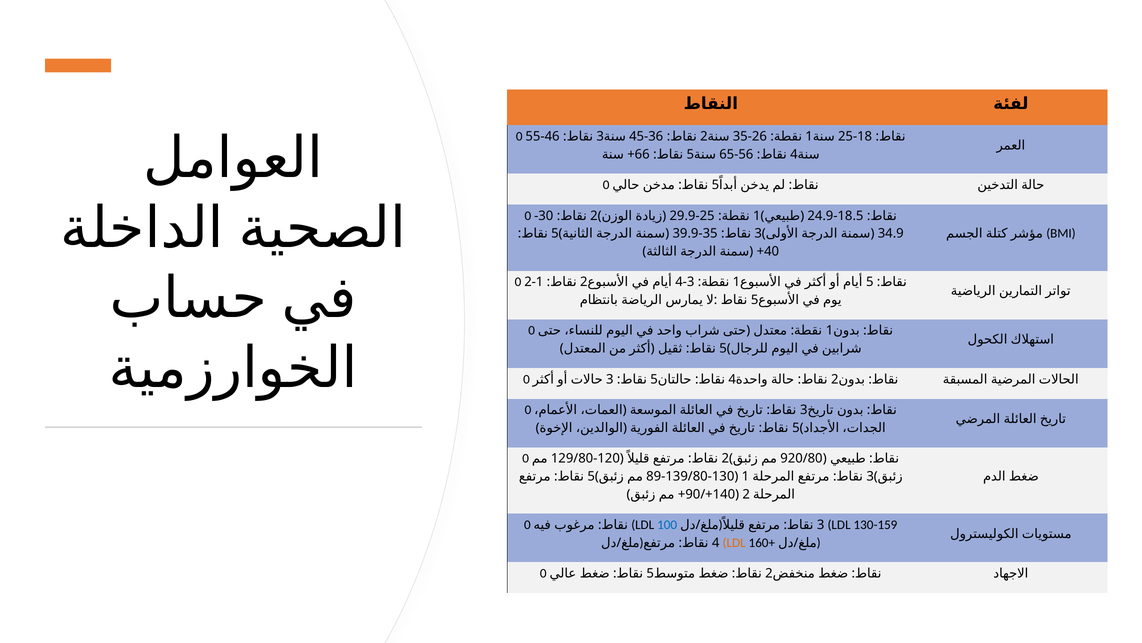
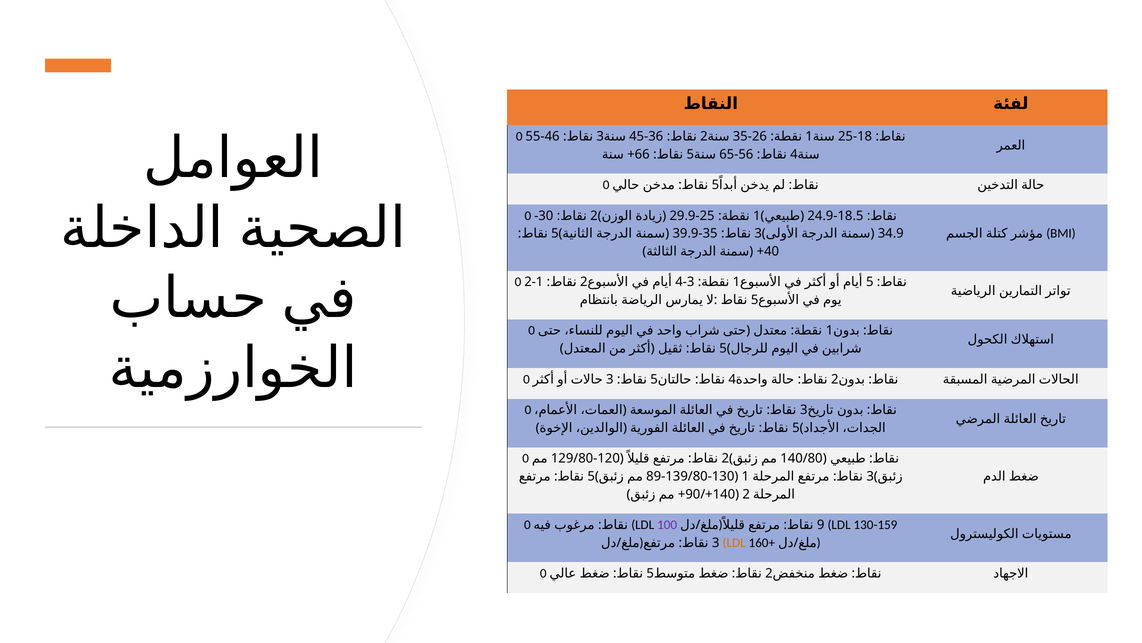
920/80: 920/80 -> 140/80 (801, 458)
100 colour: blue -> purple (667, 524)
3: 3 -> 9 (821, 524)
4: 4 -> 3 (716, 542)
